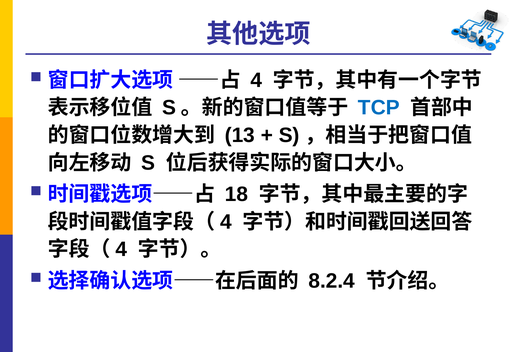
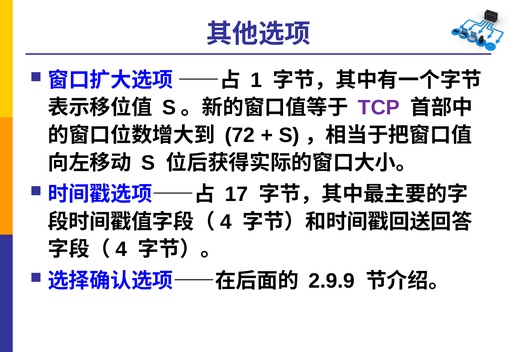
4: 4 -> 1 (256, 80)
TCP colour: blue -> purple (379, 108)
13: 13 -> 72 (240, 135)
18: 18 -> 17 (236, 194)
8.2.4: 8.2.4 -> 2.9.9 (332, 281)
